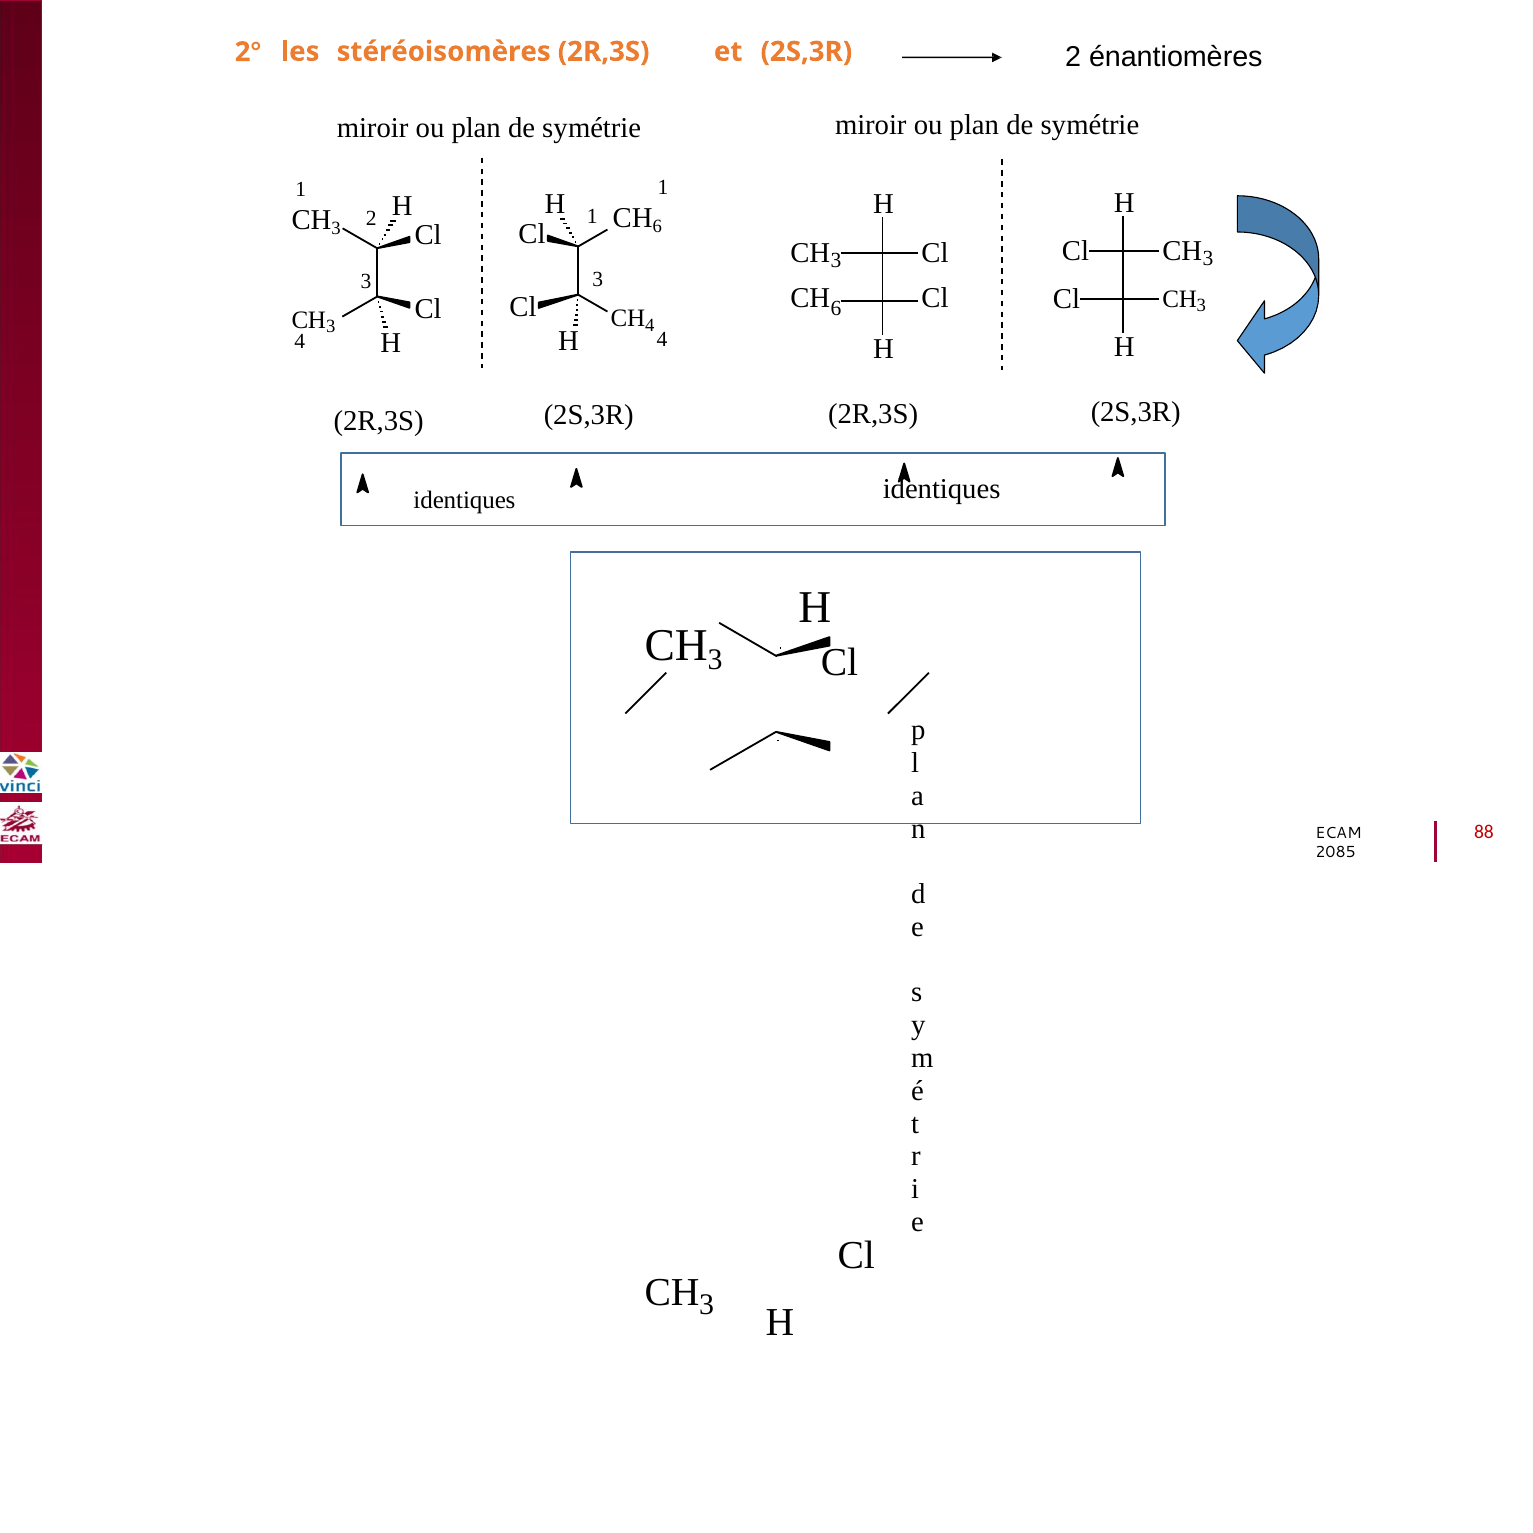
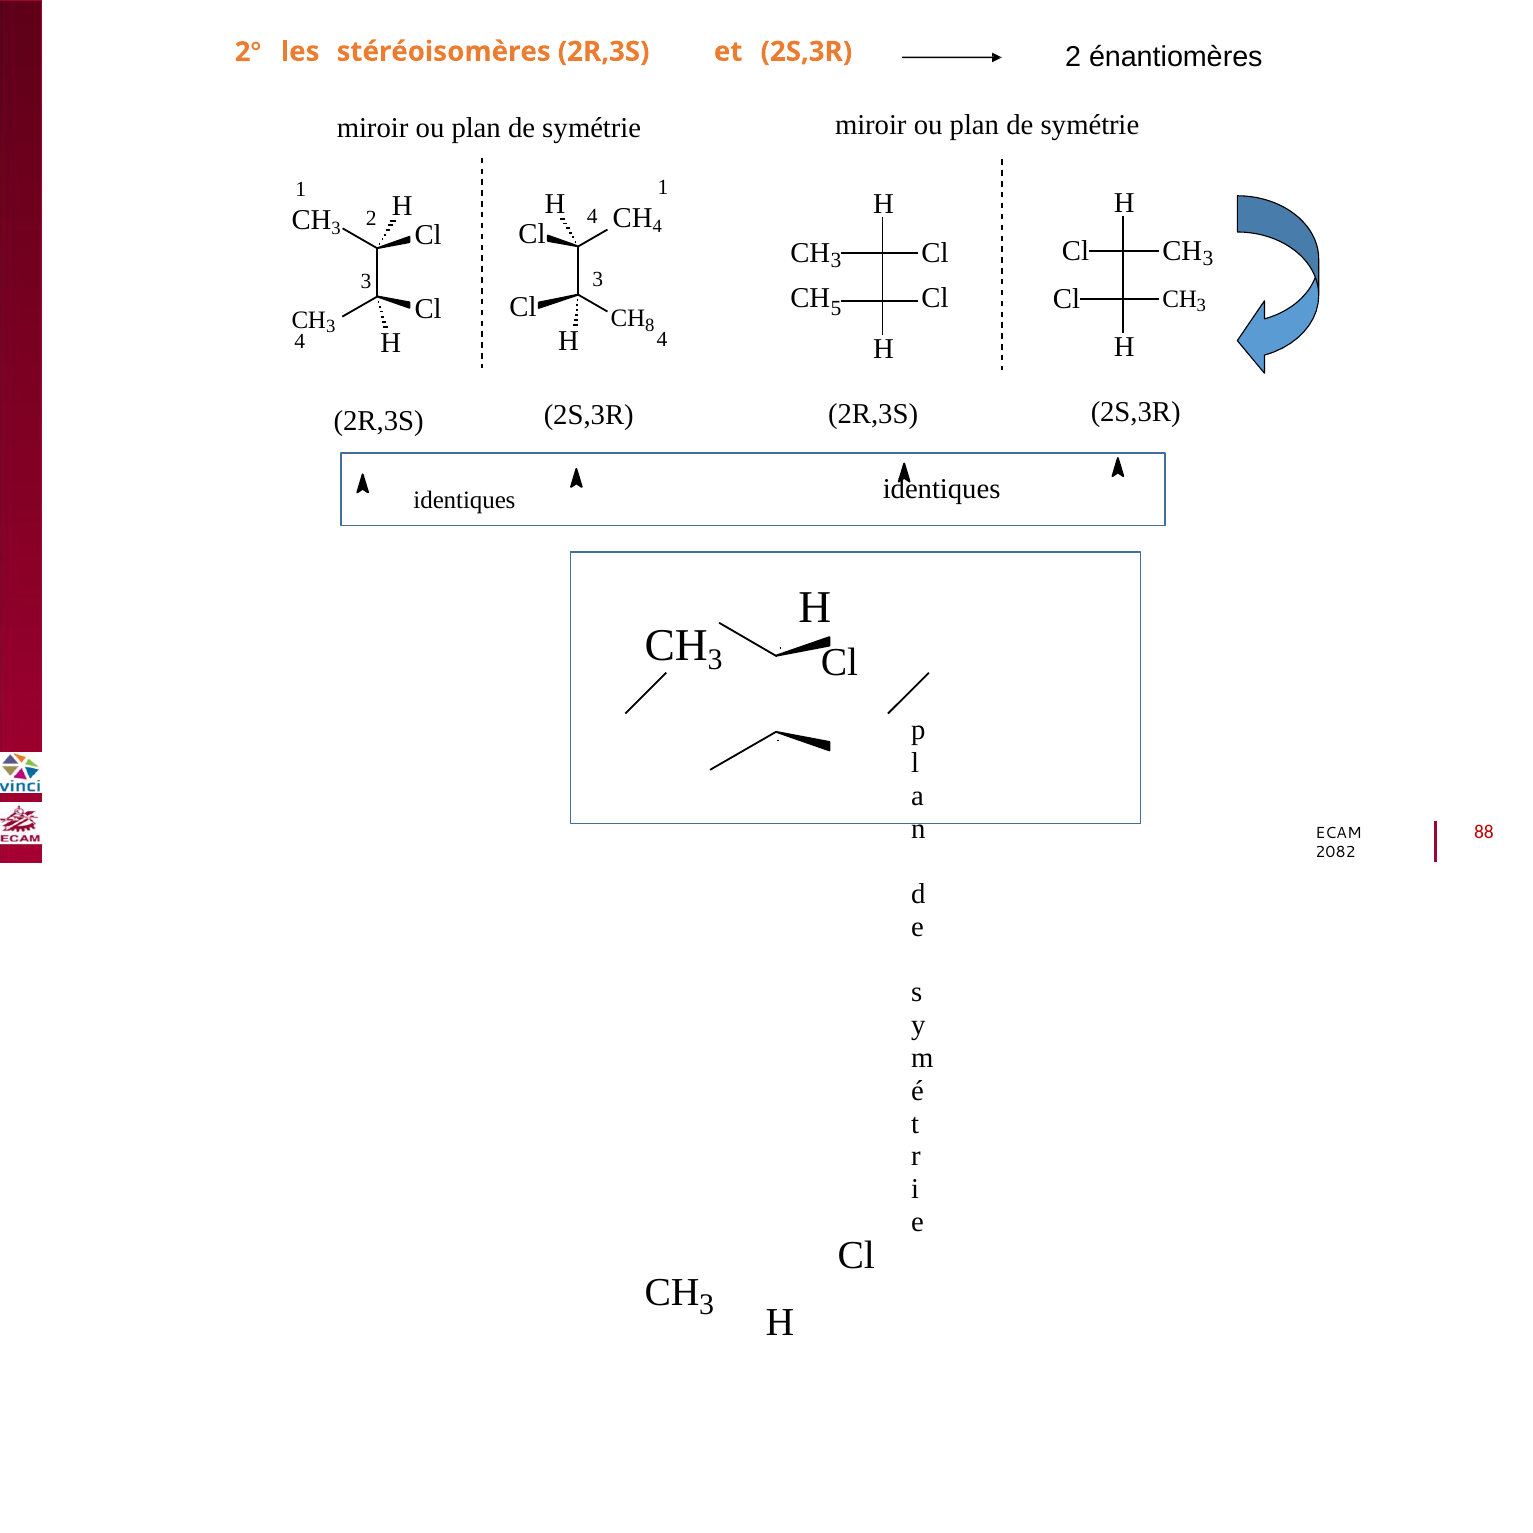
1: 1 -> 4 (592, 216)
CH 6: 6 -> 4 (657, 226)
Cl 6: 6 -> 5 (836, 309)
CH 4: 4 -> 8 (650, 325)
2085: 2085 -> 2082 (1336, 852)
